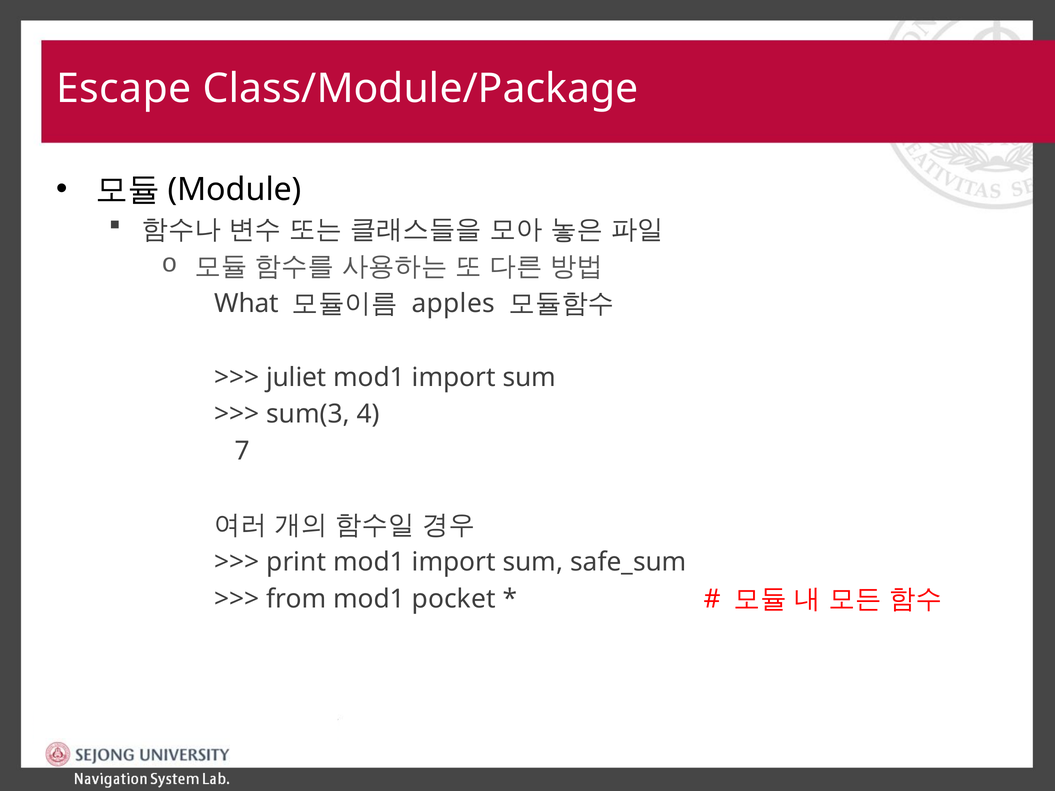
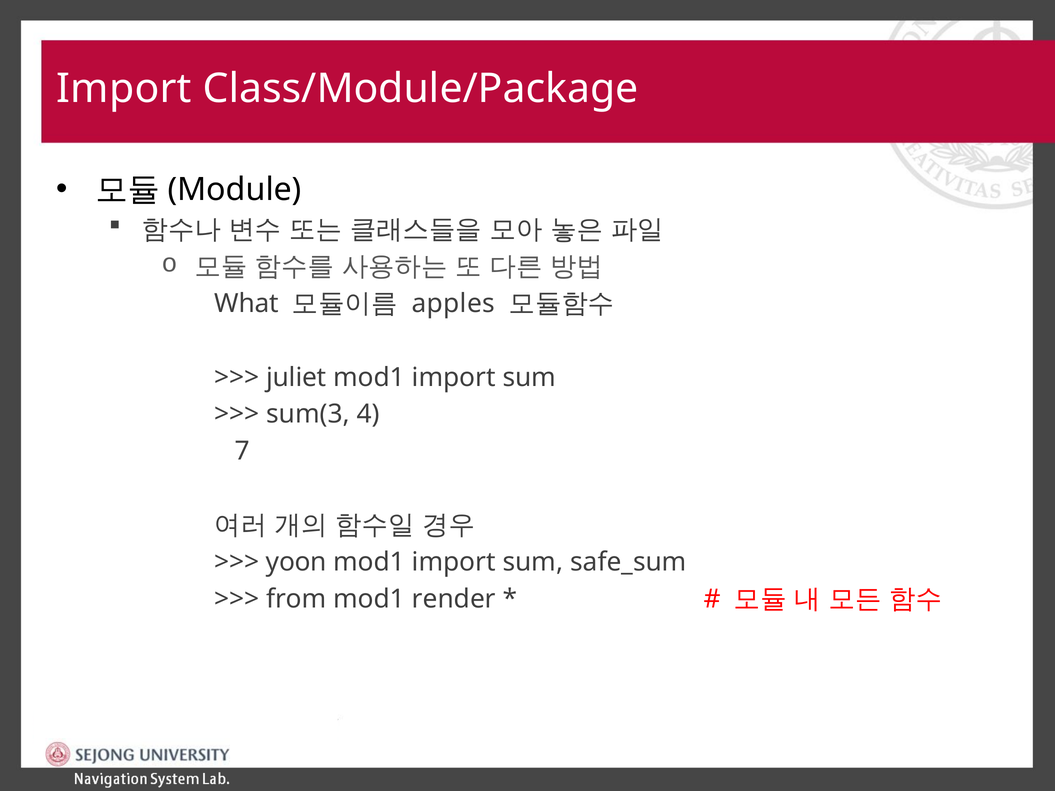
Escape: Escape -> Import (124, 89)
print: print -> yoon (296, 562)
pocket: pocket -> render (454, 599)
